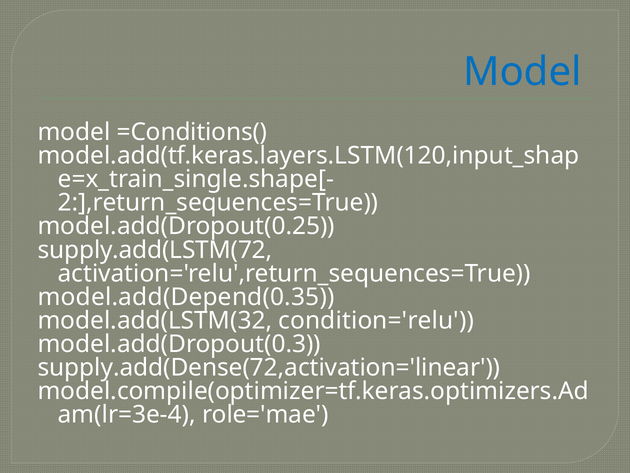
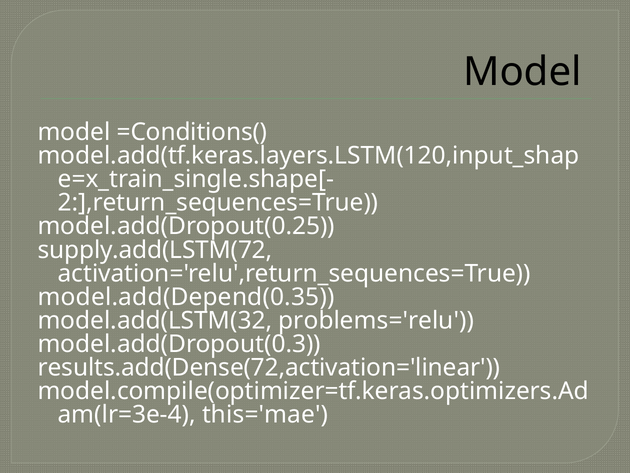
Model colour: blue -> black (522, 72)
condition='relu: condition='relu -> problems='relu (376, 320)
supply.add(Dense(72,activation='linear: supply.add(Dense(72,activation='linear -> results.add(Dense(72,activation='linear (269, 367)
role='mae: role='mae -> this='mae (265, 414)
